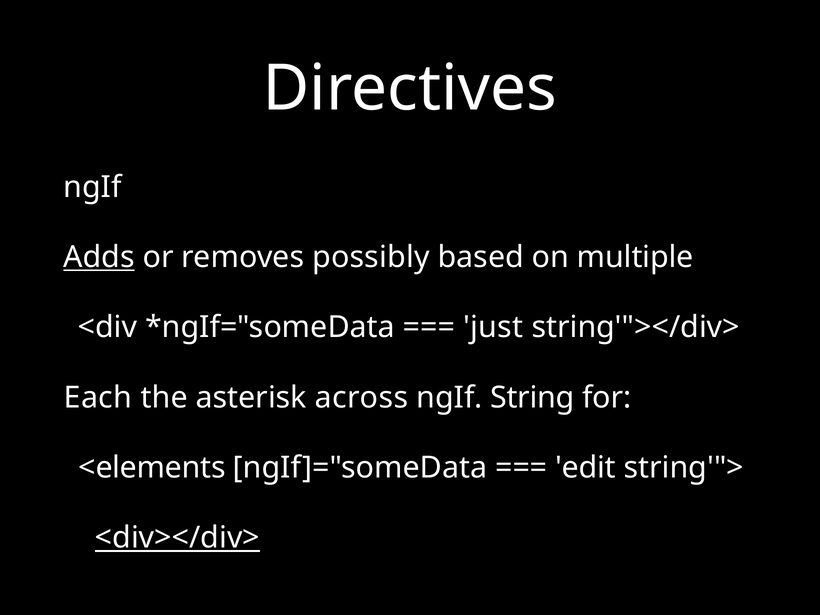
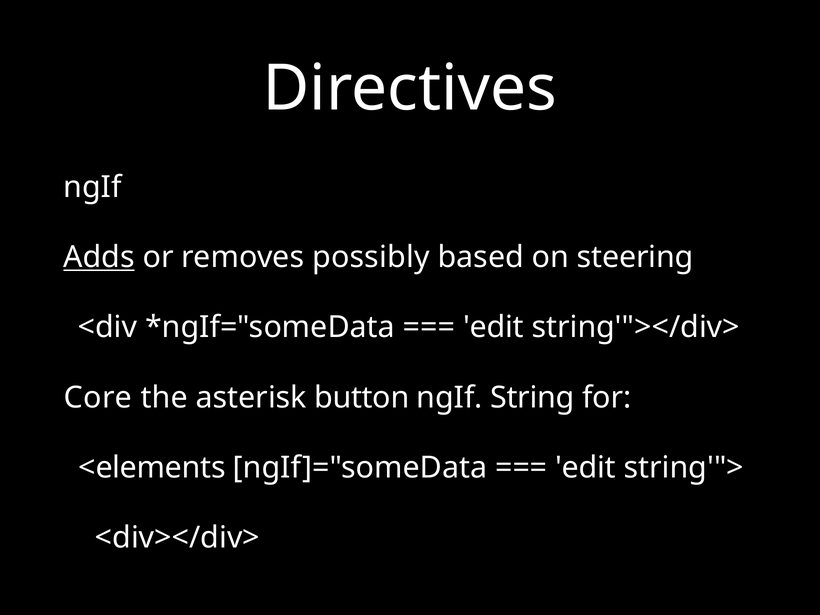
multiple: multiple -> steering (635, 257)
just: just -> edit (493, 327)
Each: Each -> Core (98, 397)
across: across -> button (362, 397)
<div></div> underline: present -> none (177, 538)
